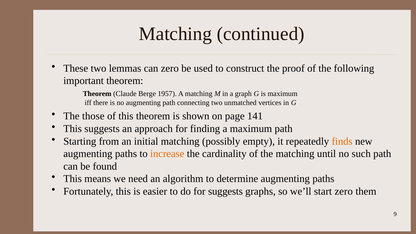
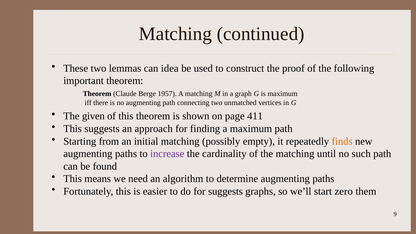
can zero: zero -> idea (170, 68)
those: those -> given (93, 116)
141: 141 -> 411 (255, 116)
increase colour: orange -> purple (167, 154)
